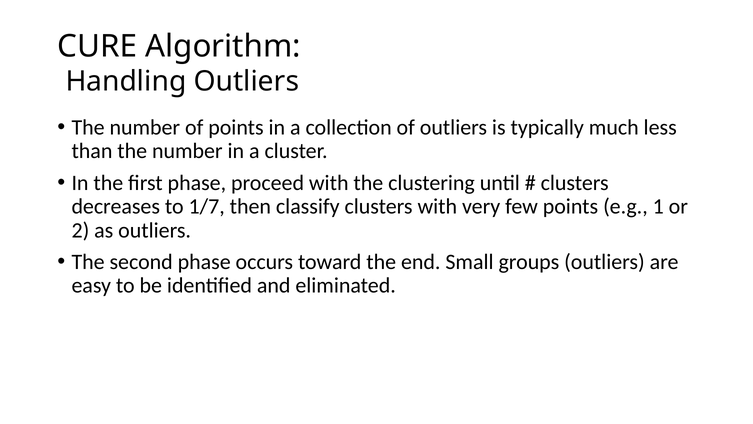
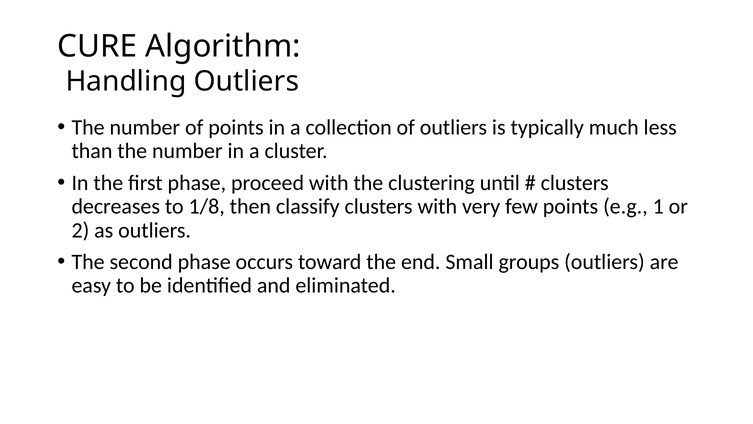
1/7: 1/7 -> 1/8 (207, 206)
